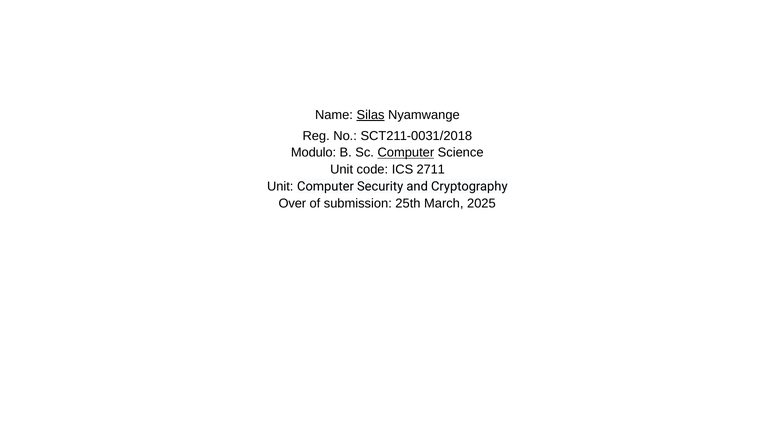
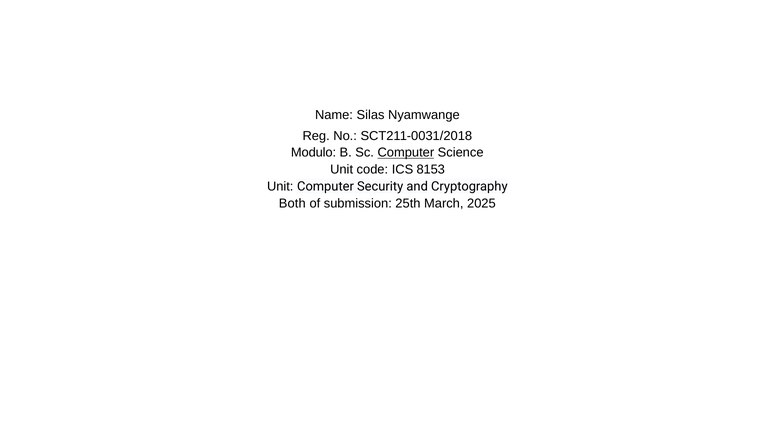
Silas underline: present -> none (371, 115)
2711: 2711 -> 8153 (431, 169)
Over: Over -> Both (292, 203)
